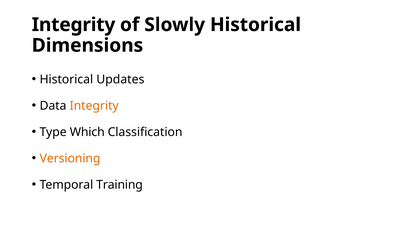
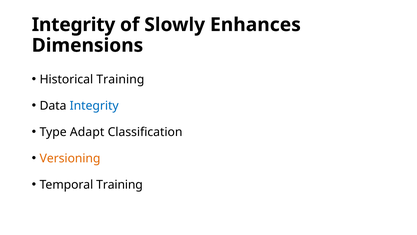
Slowly Historical: Historical -> Enhances (255, 25)
Historical Updates: Updates -> Training (120, 79)
Integrity colour: orange -> blue (94, 106)
Which: Which -> Adapt (87, 132)
